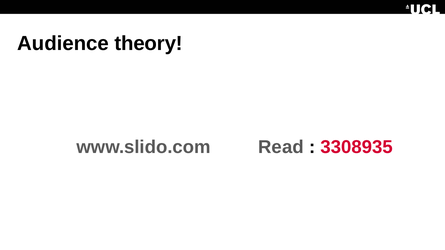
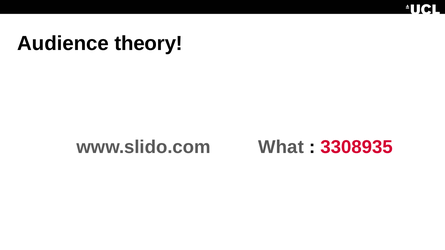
Read: Read -> What (281, 147)
